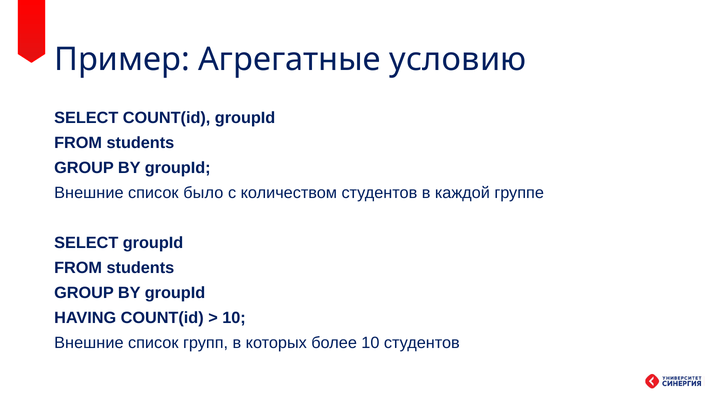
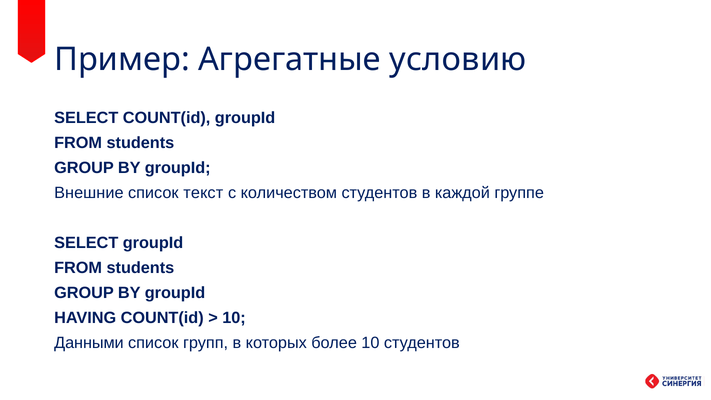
было: было -> текст (203, 193)
Внешние: Внешние -> Данными (89, 343)
